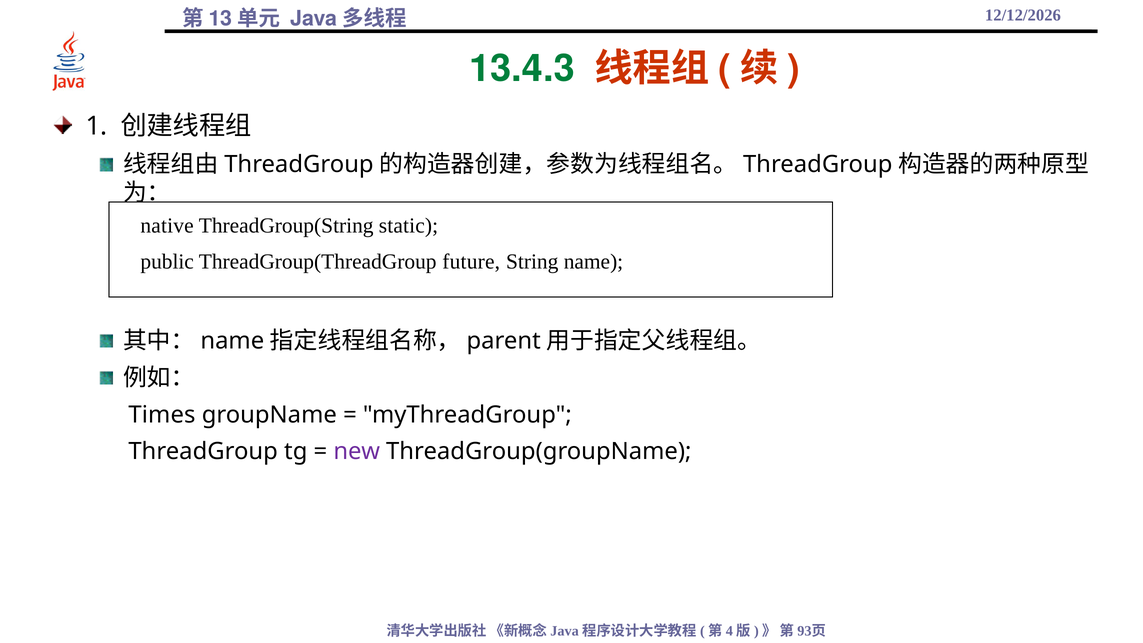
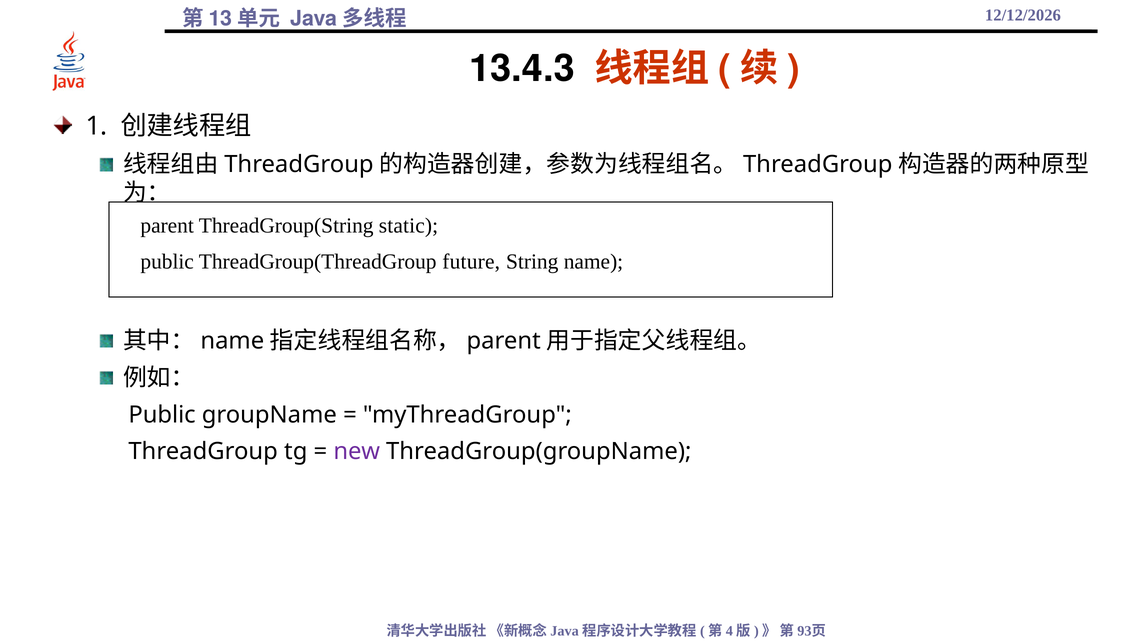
13.4.3 colour: green -> black (522, 69)
native: native -> parent (167, 226)
Times: Times -> Public (162, 415)
